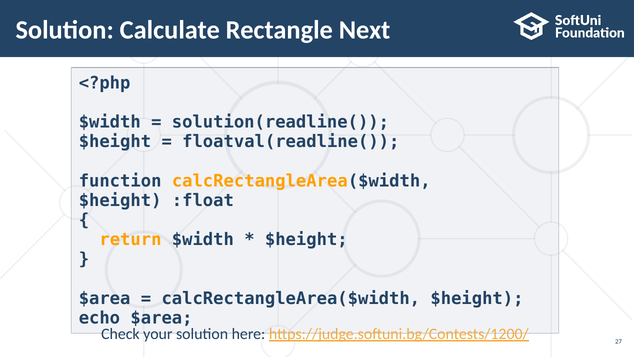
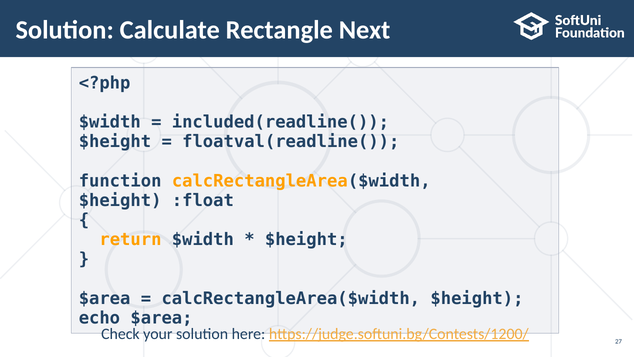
solution(readline(: solution(readline( -> included(readline( (280, 122)
